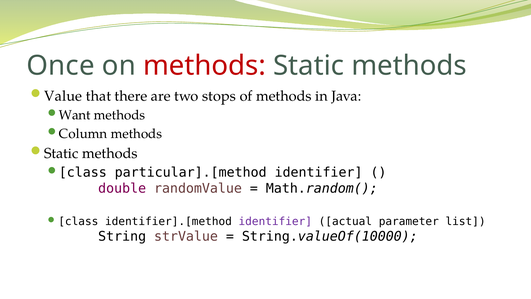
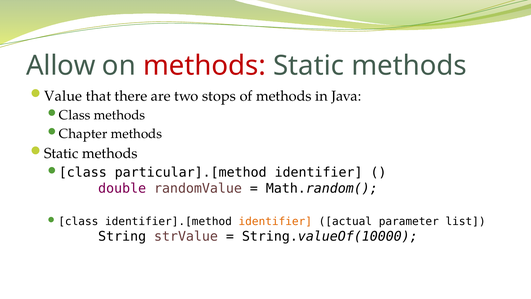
Once: Once -> Allow (61, 66)
Want: Want -> Class (75, 115)
Column: Column -> Chapter (83, 134)
identifier colour: purple -> orange (275, 221)
